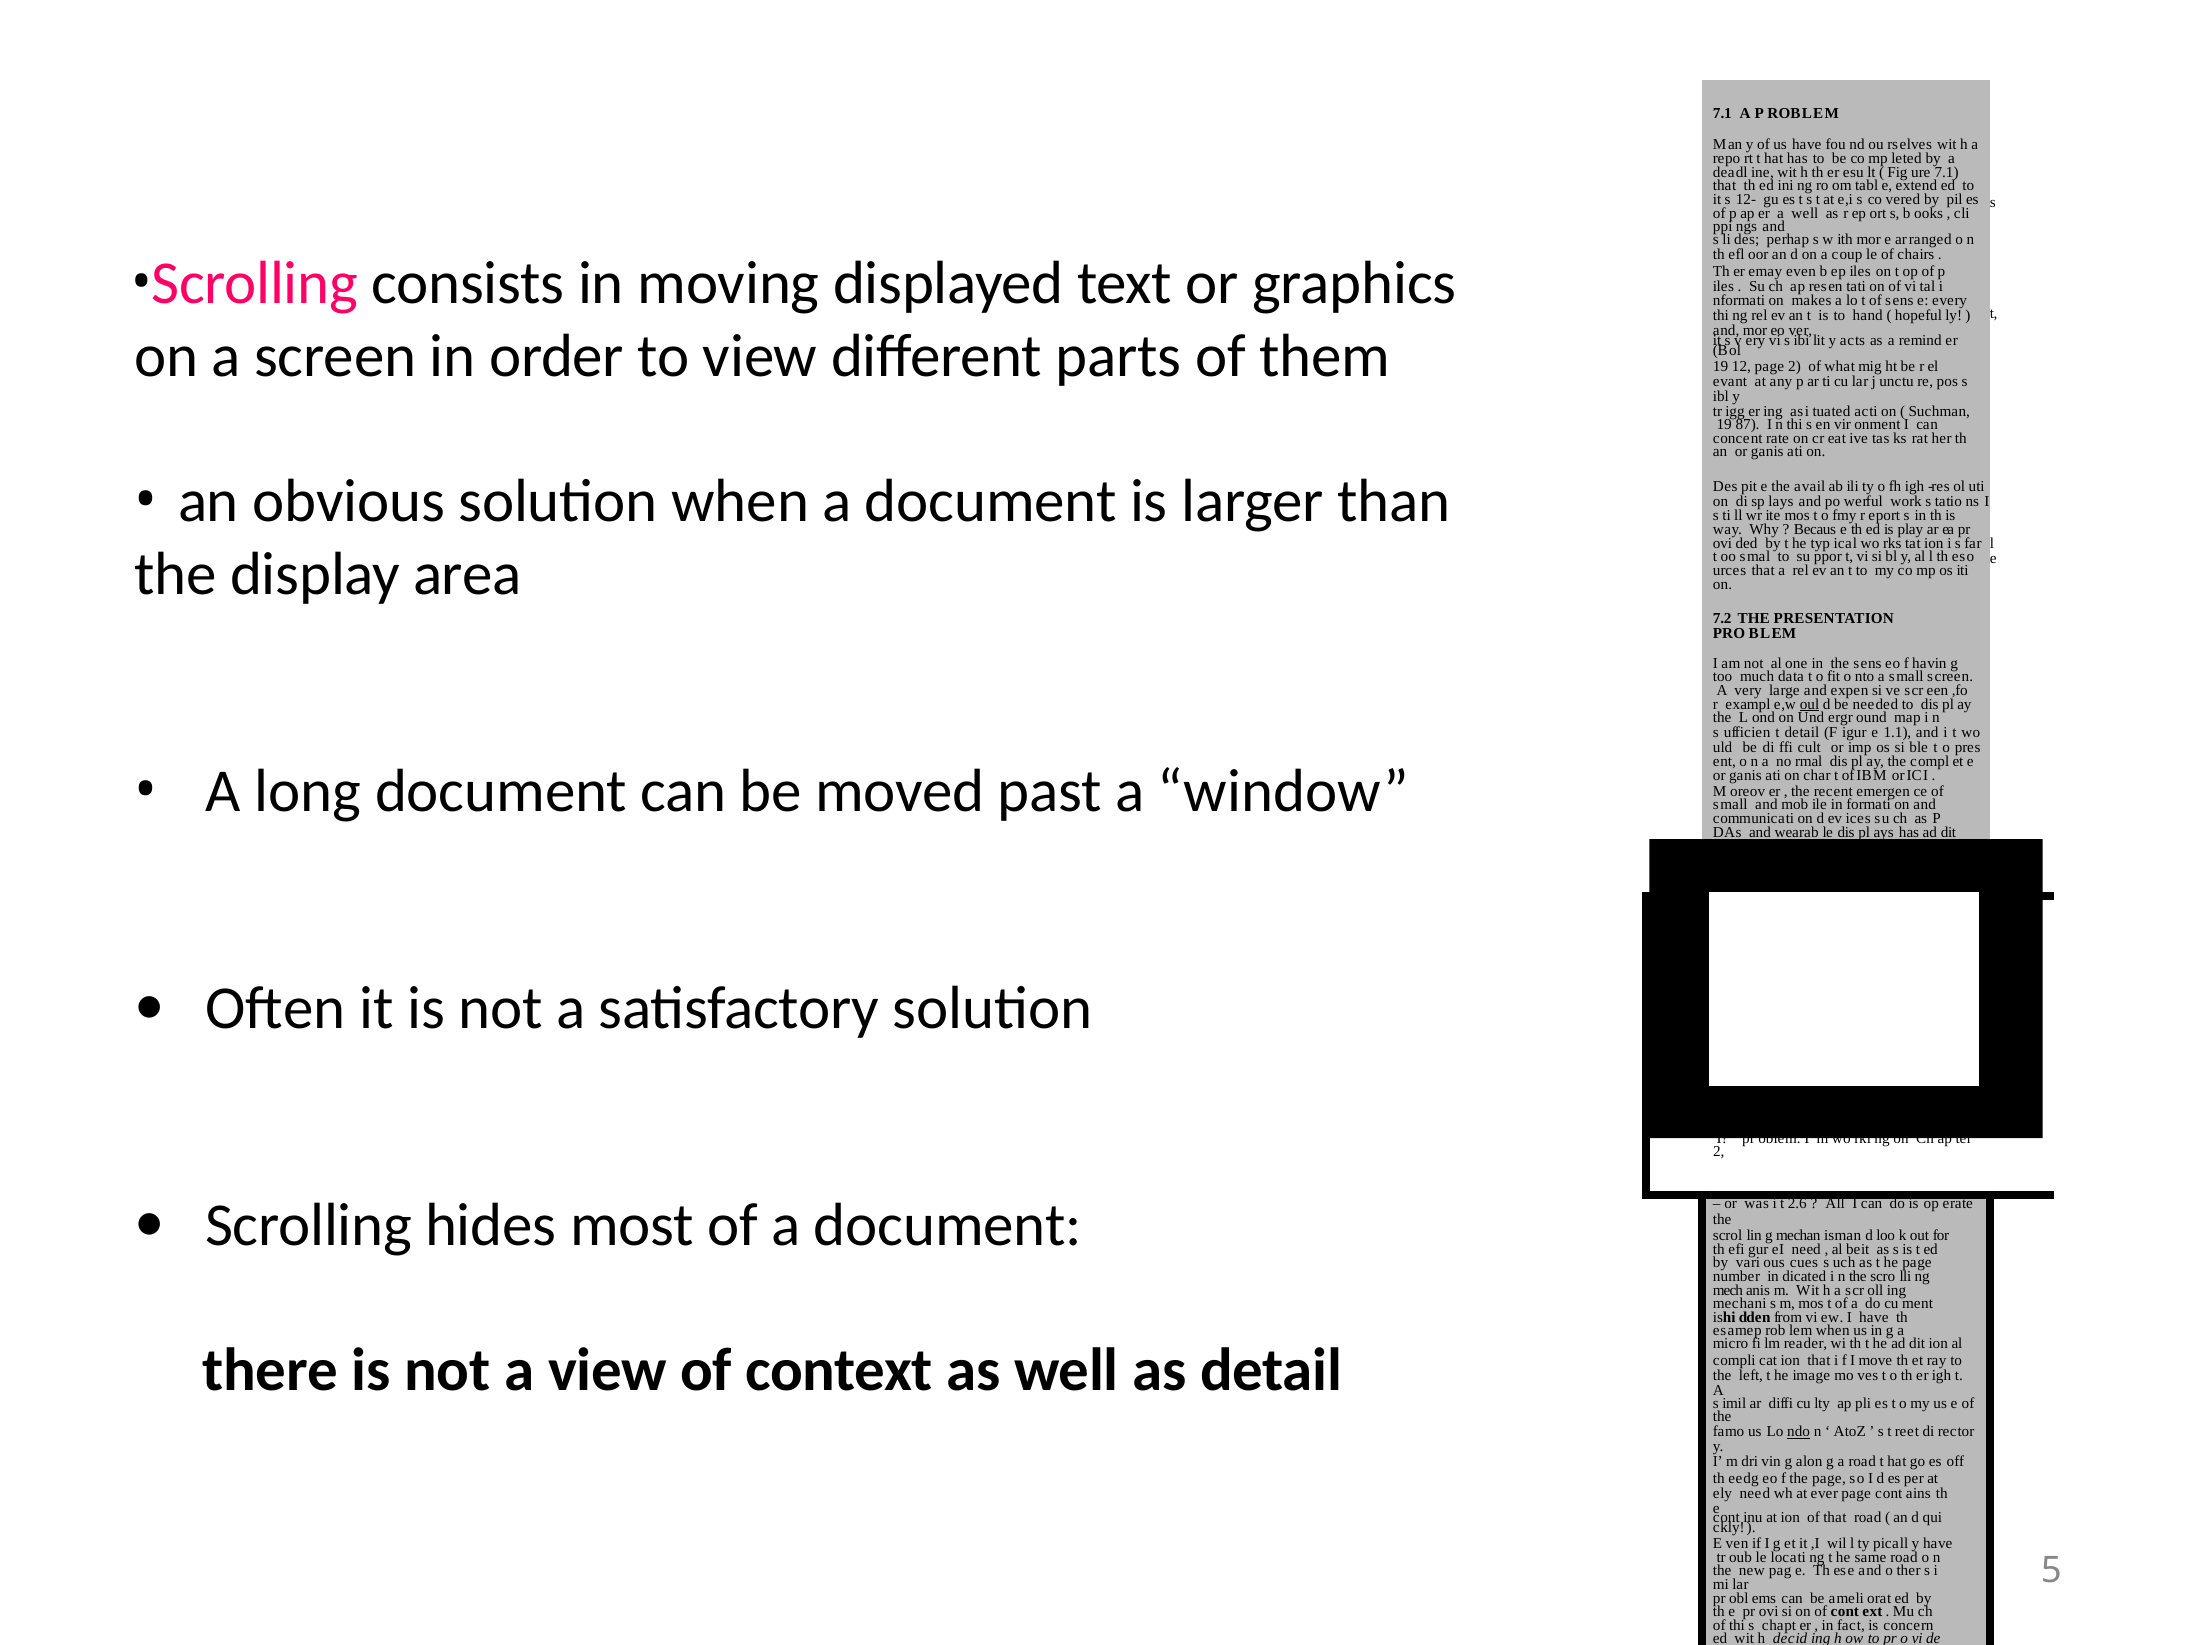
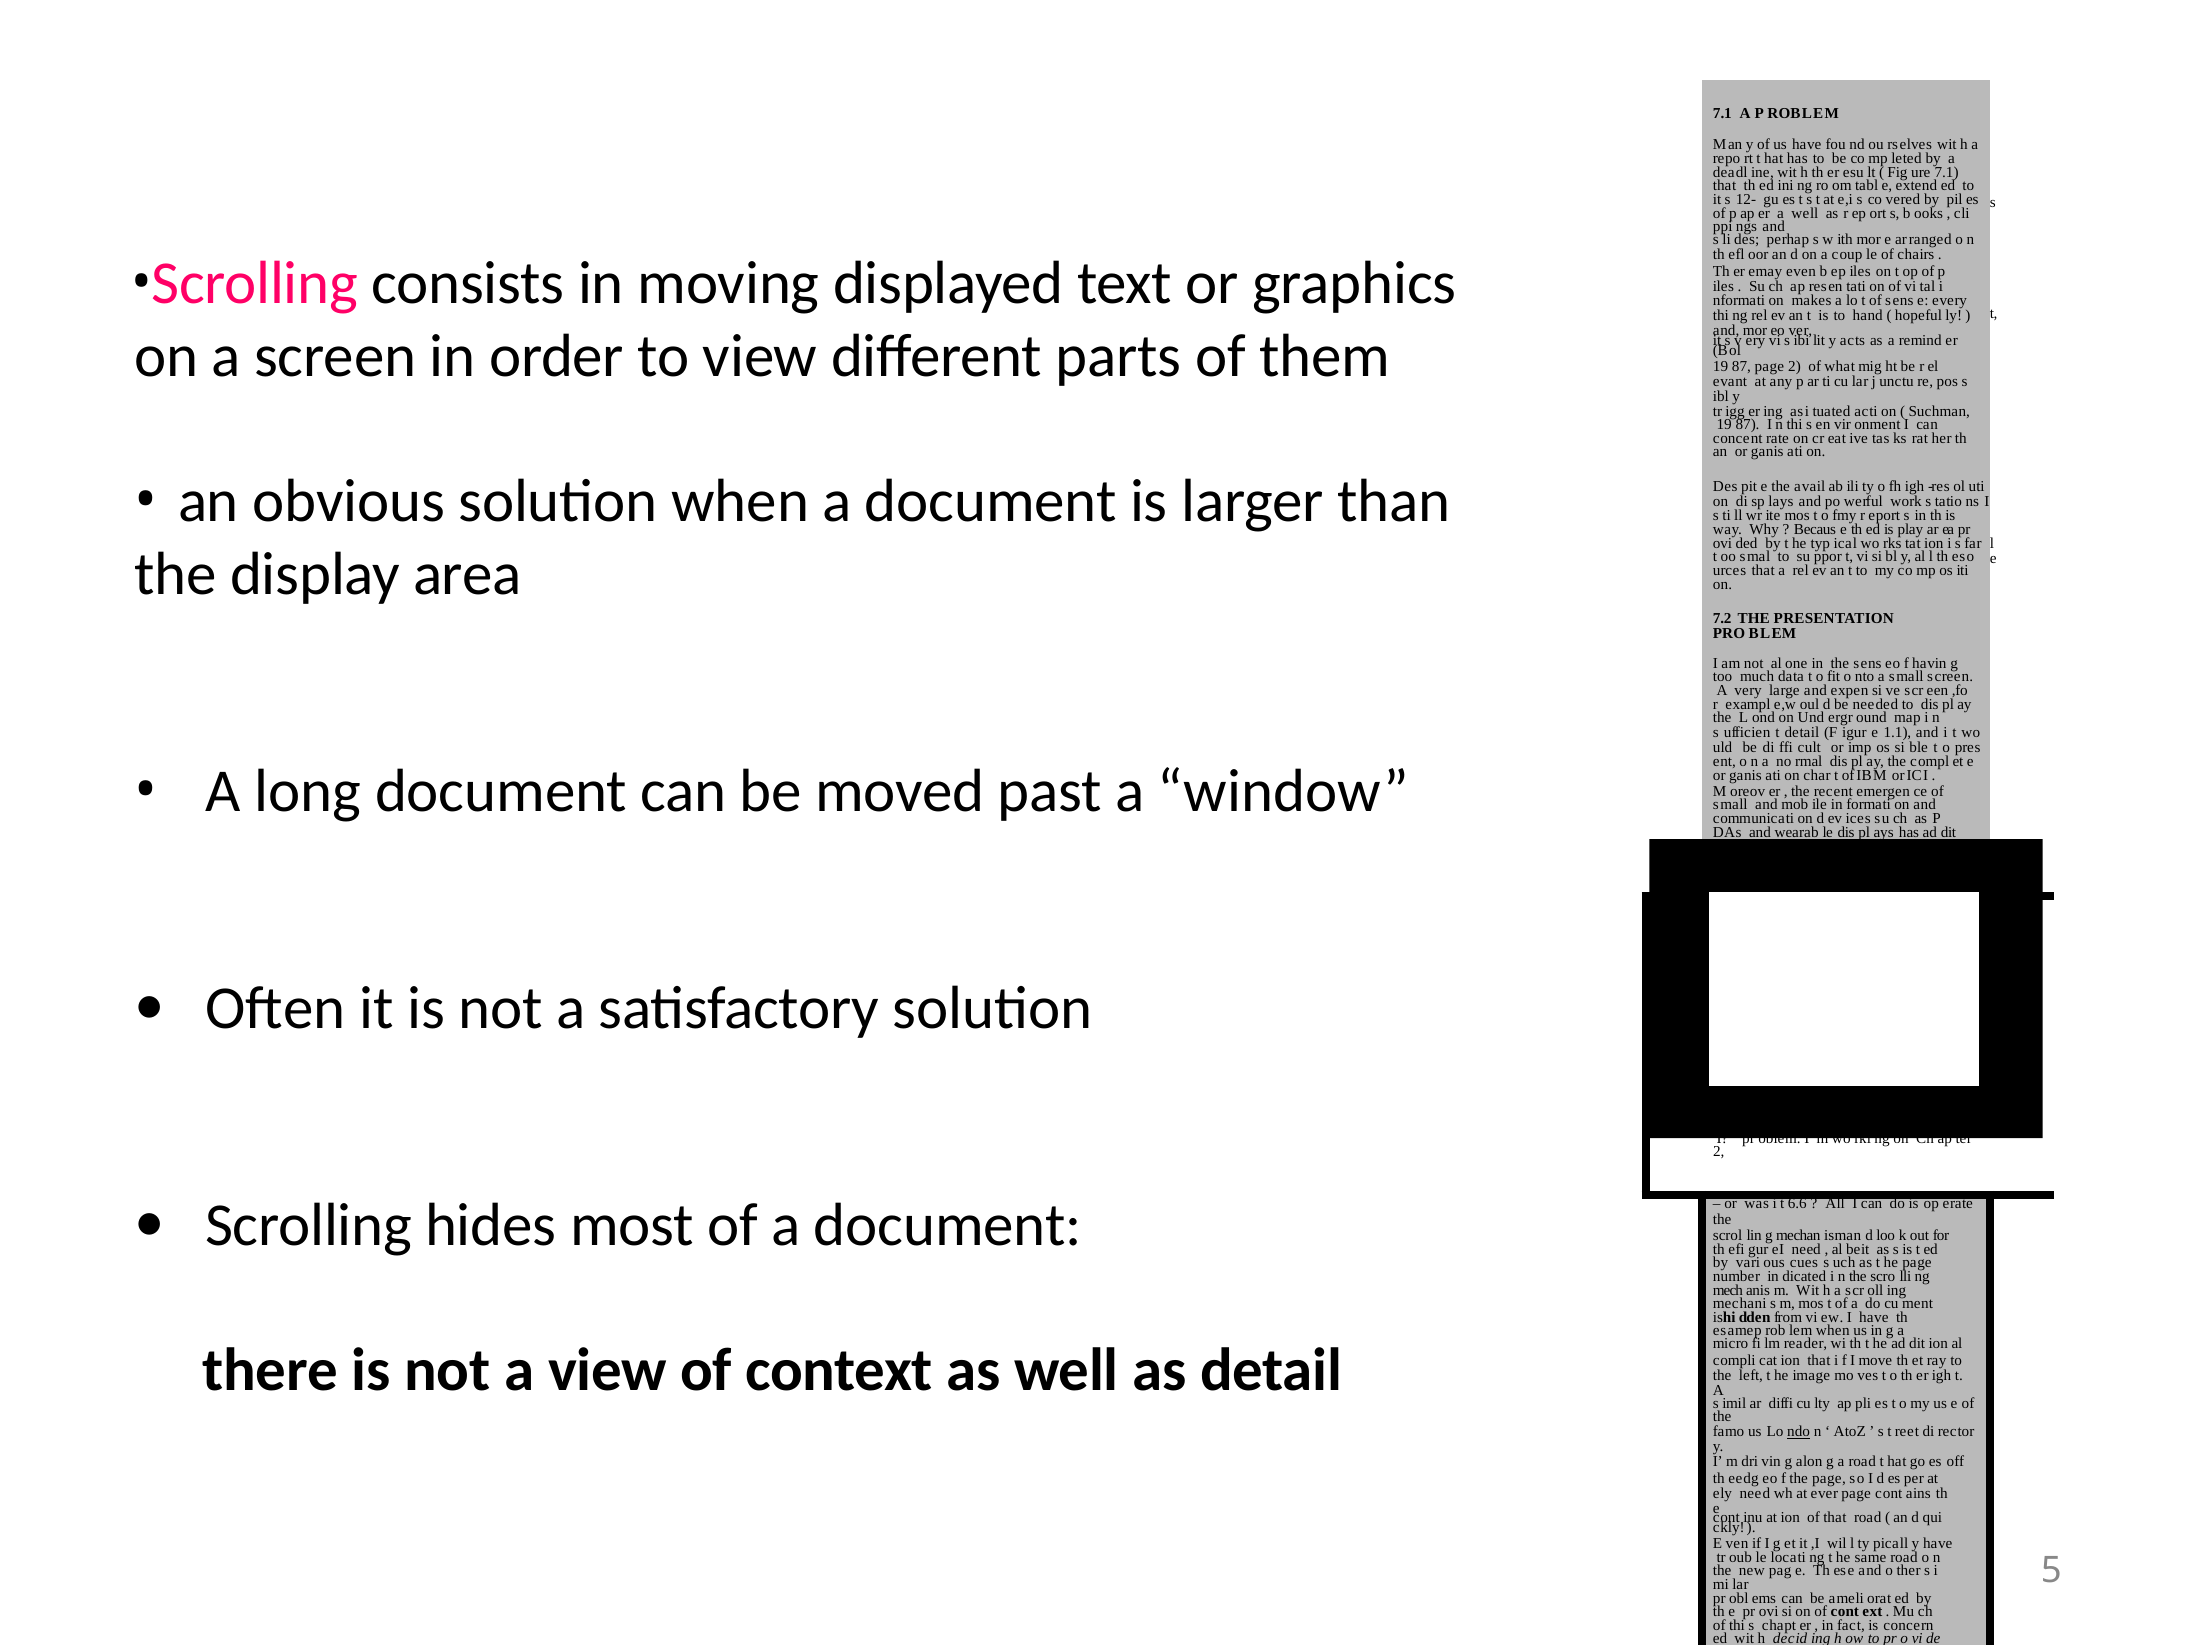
12: 12 -> 87 (1741, 367)
oul underline: present -> none (1810, 704)
2.6: 2.6 -> 6.6 (1797, 1203)
